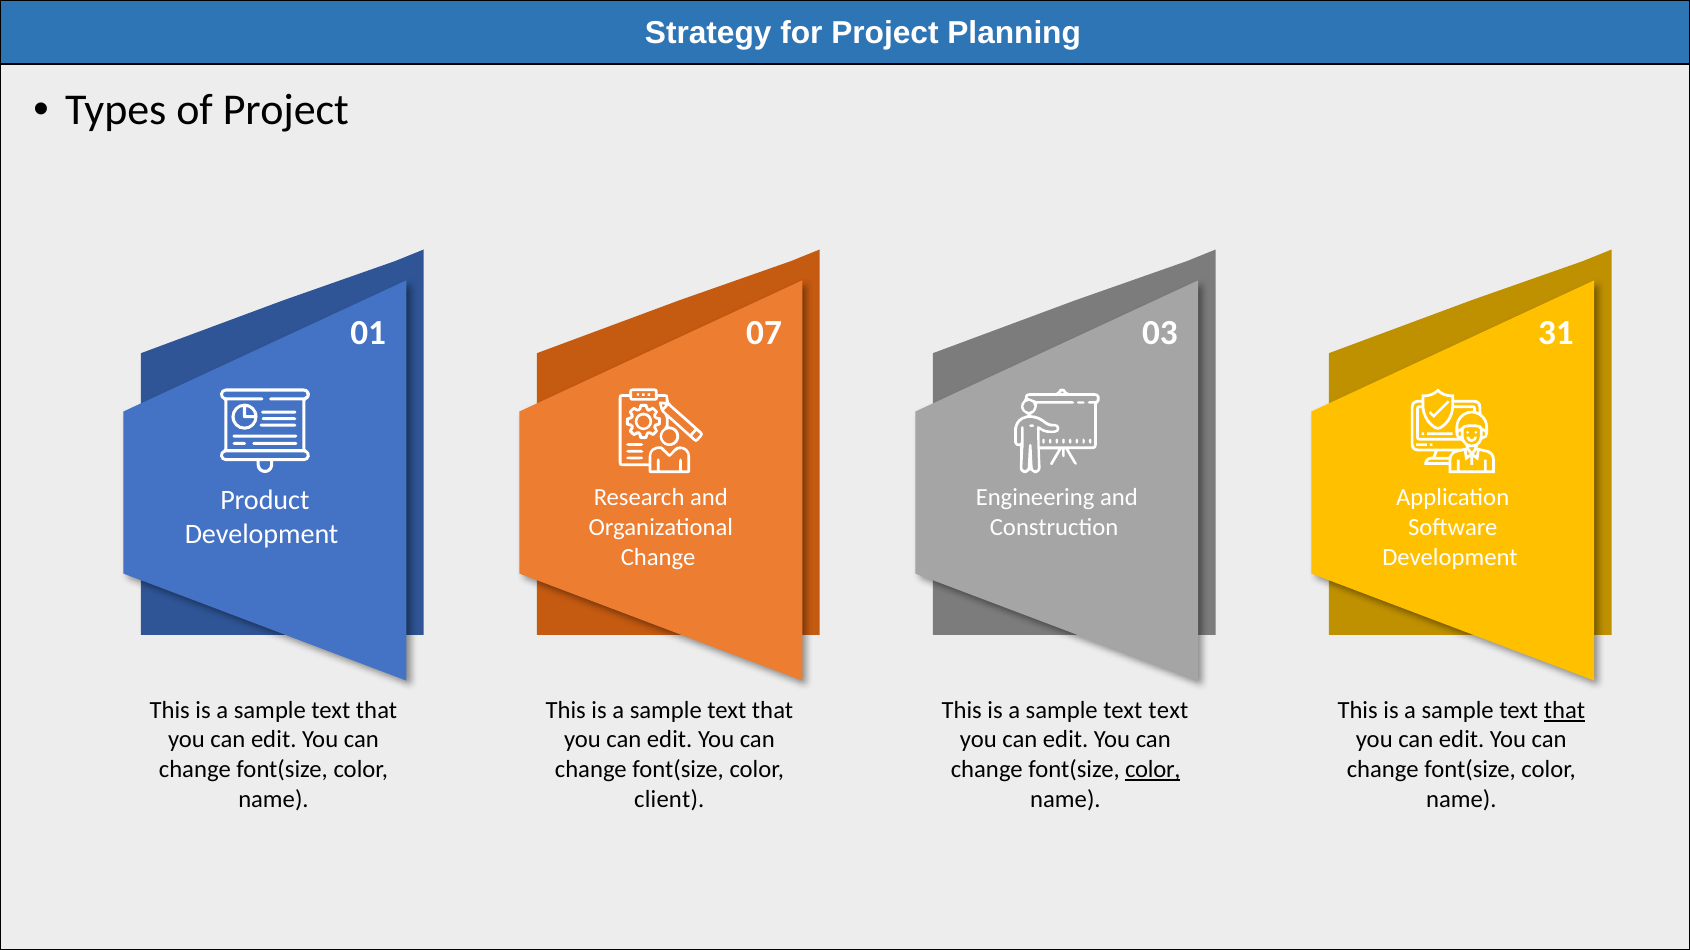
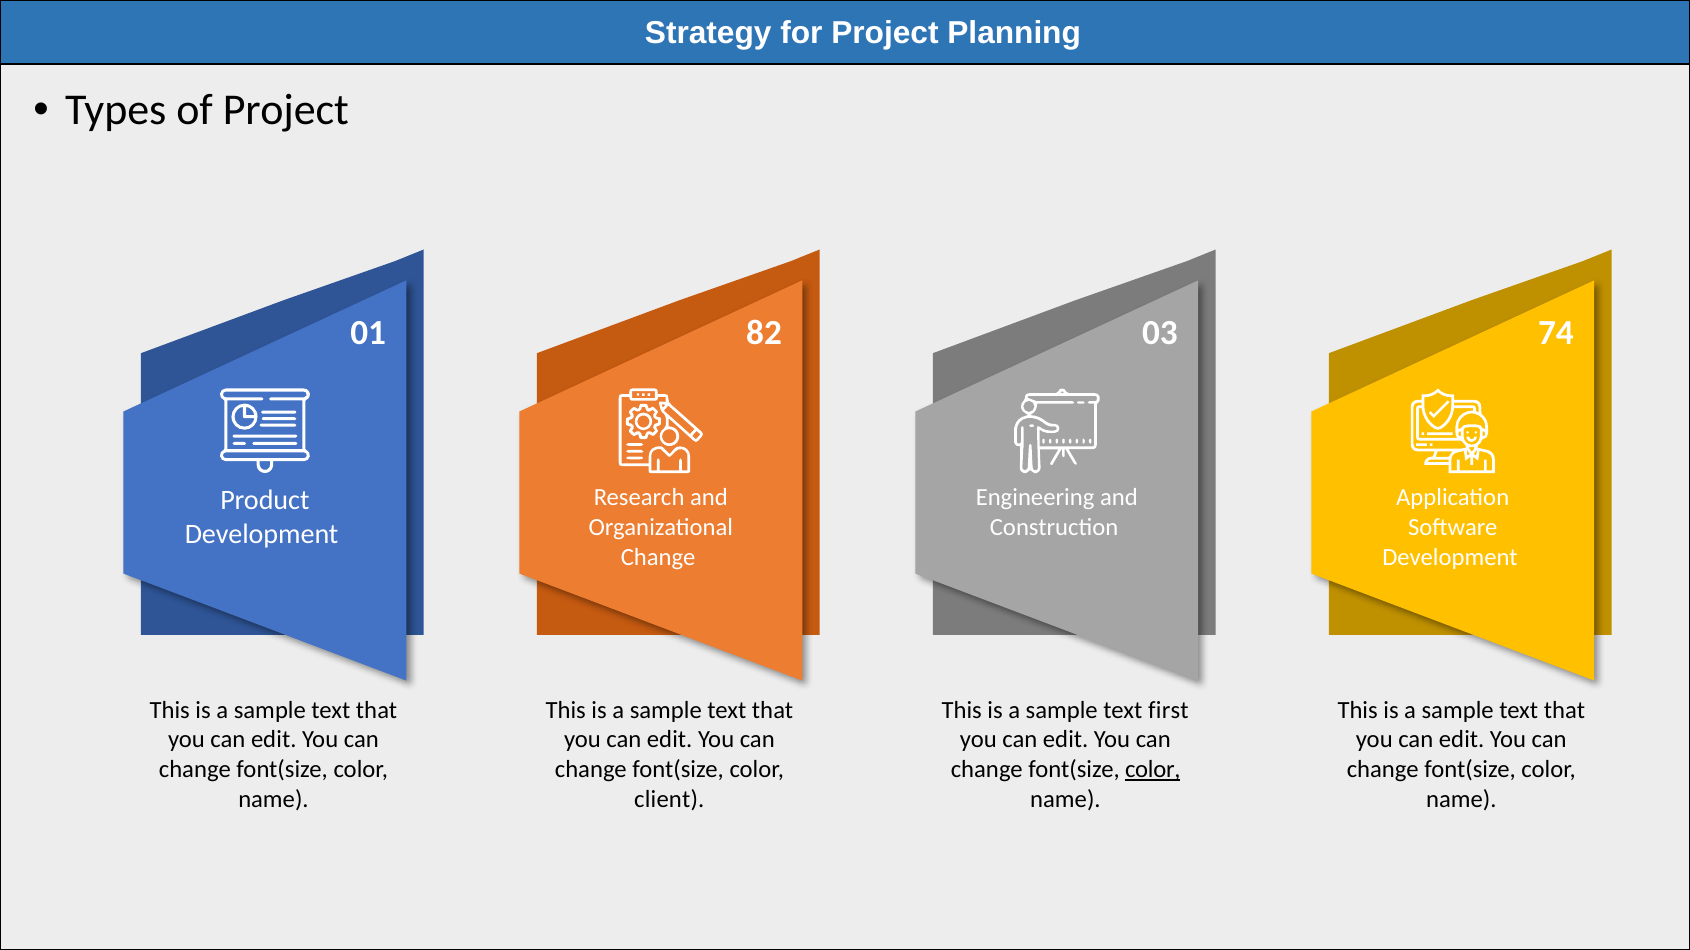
07: 07 -> 82 (764, 333)
31: 31 -> 74 (1556, 333)
text text: text -> first (1168, 711)
that underline: present -> none (1564, 711)
